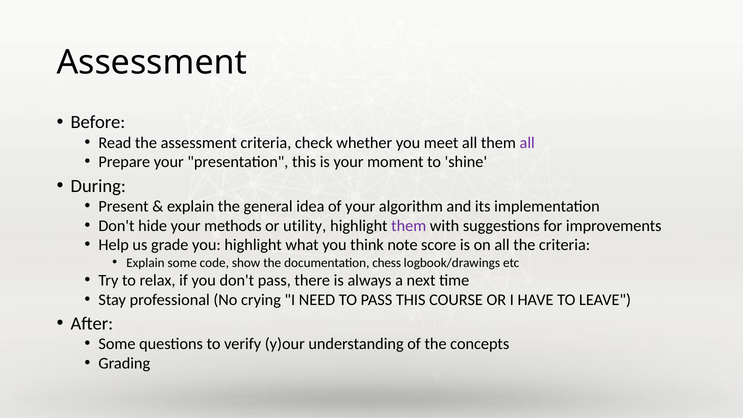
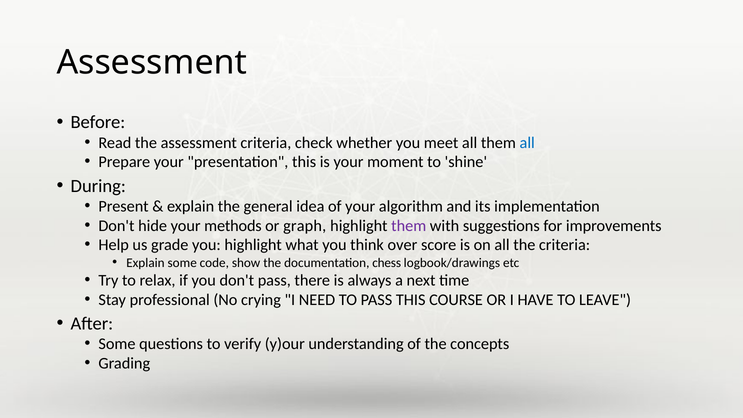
all colour: purple -> blue (527, 143)
utility: utility -> graph (305, 226)
note: note -> over (402, 245)
